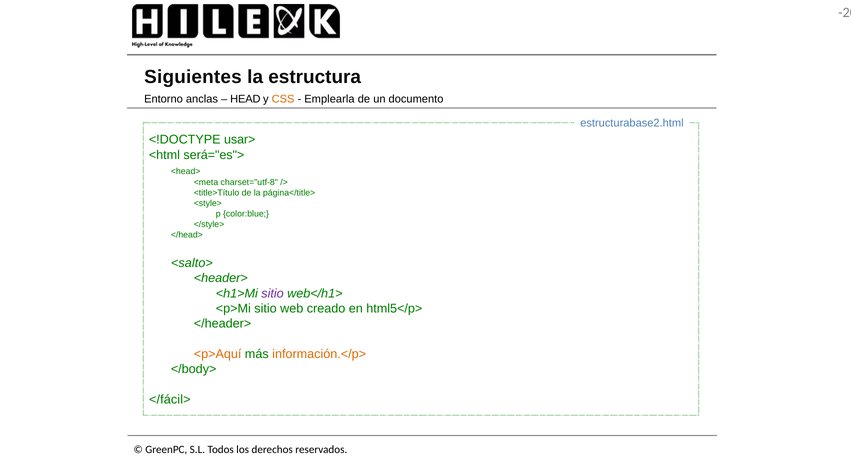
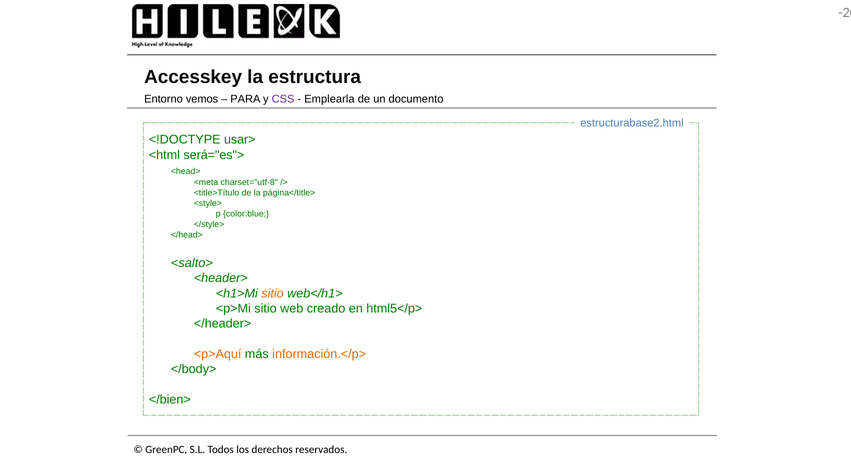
Siguientes: Siguientes -> Accesskey (193, 77)
anclas: anclas -> vemos (202, 99)
HEAD: HEAD -> PARA (245, 99)
CSS colour: orange -> purple (283, 99)
sitio colour: purple -> orange (273, 293)
</fácil>: </fácil> -> </bien> (170, 400)
